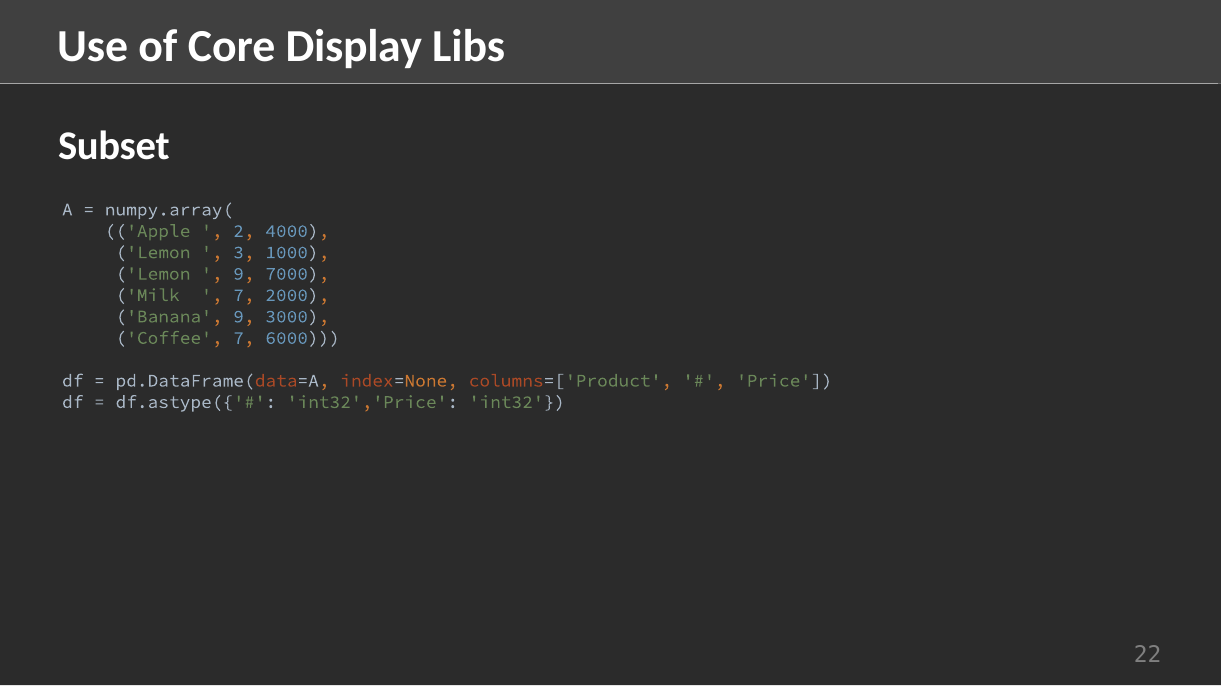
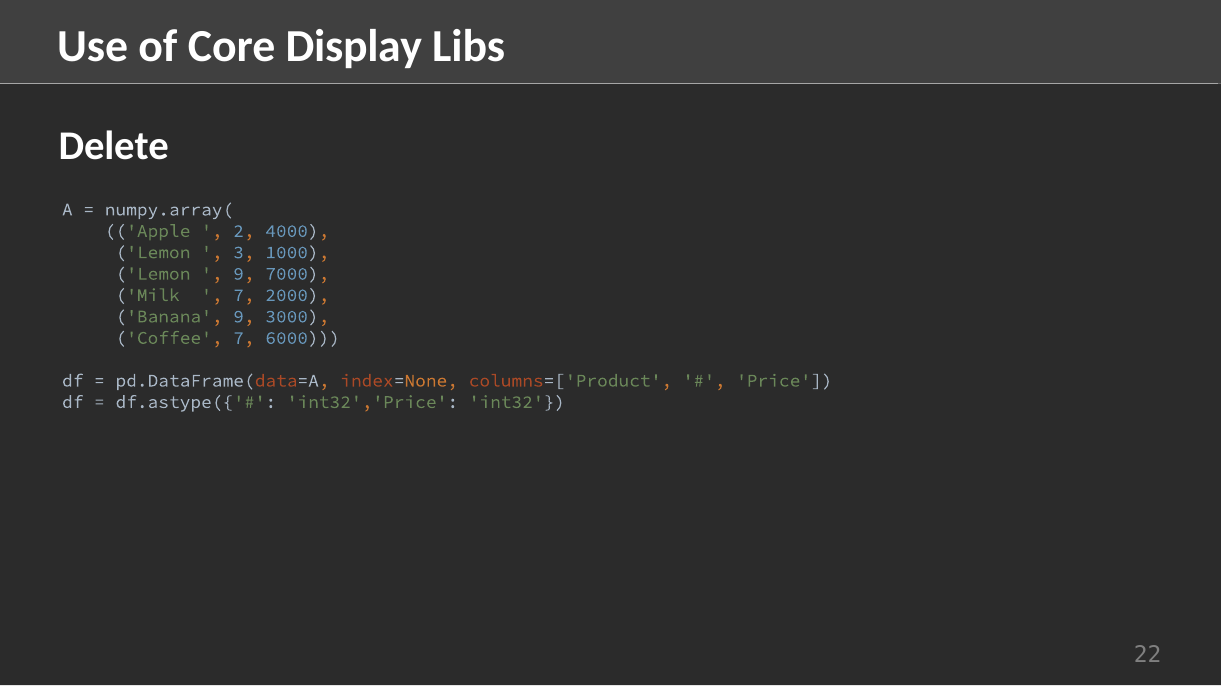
Subset: Subset -> Delete (114, 146)
